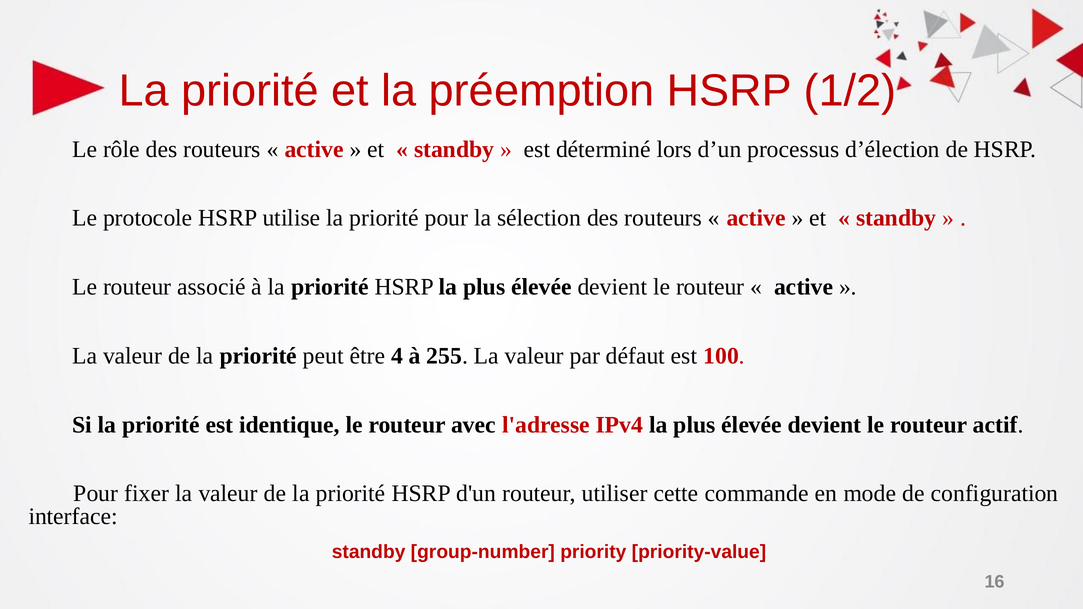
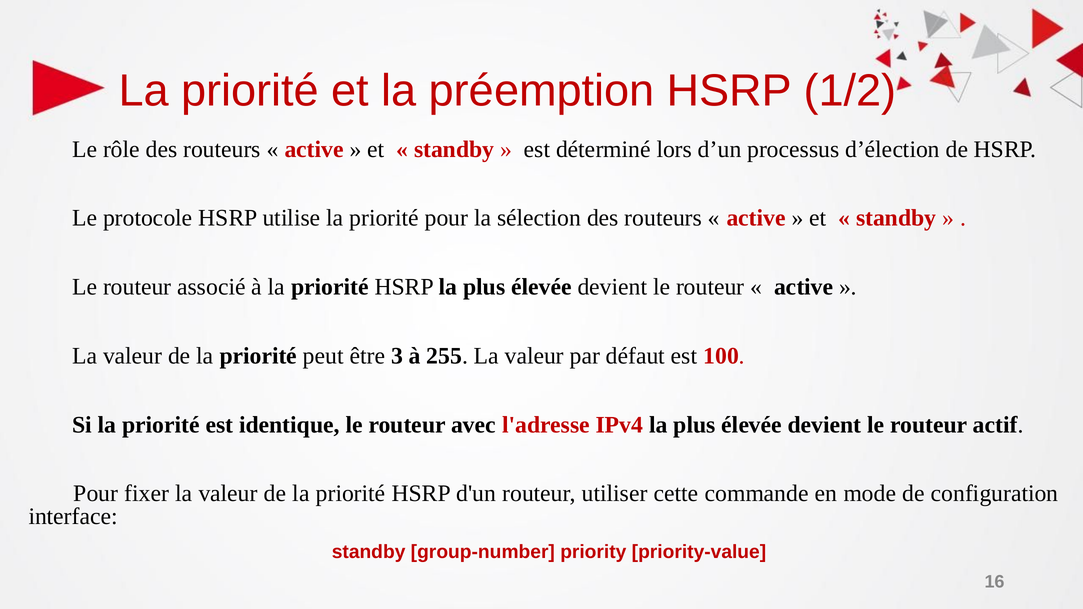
4: 4 -> 3 (397, 356)
